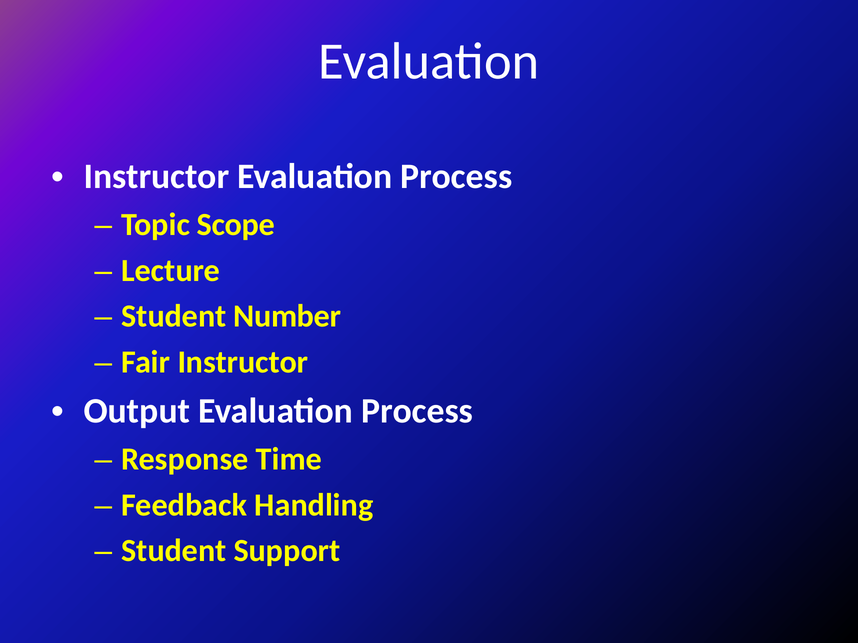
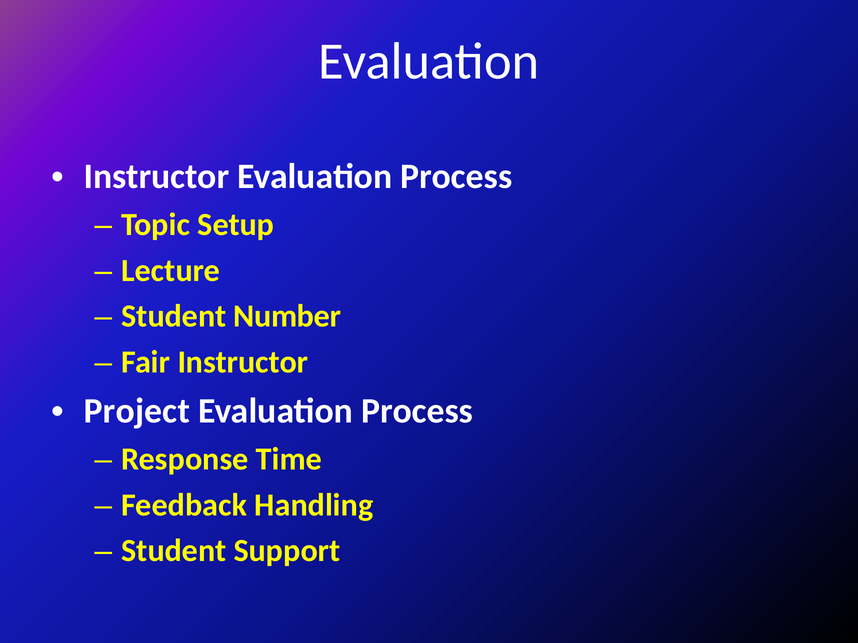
Scope: Scope -> Setup (236, 225)
Output: Output -> Project (137, 411)
